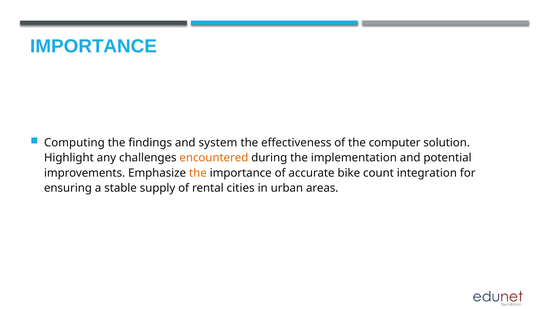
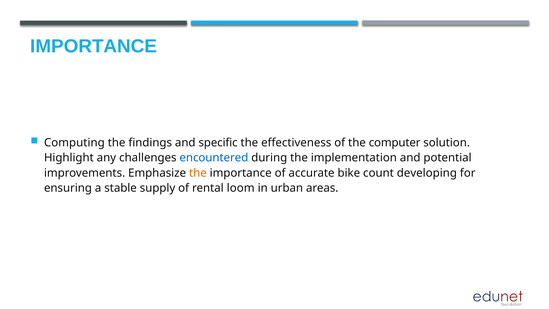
system: system -> specific (218, 143)
encountered colour: orange -> blue (214, 158)
integration: integration -> developing (427, 173)
cities: cities -> loom (241, 188)
